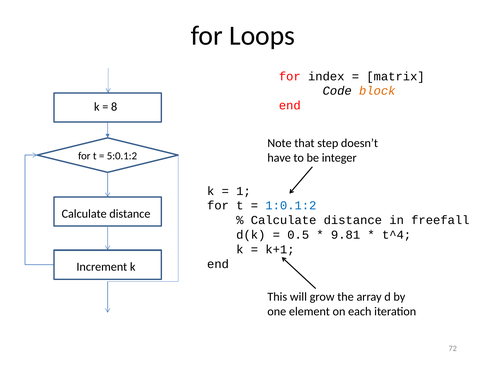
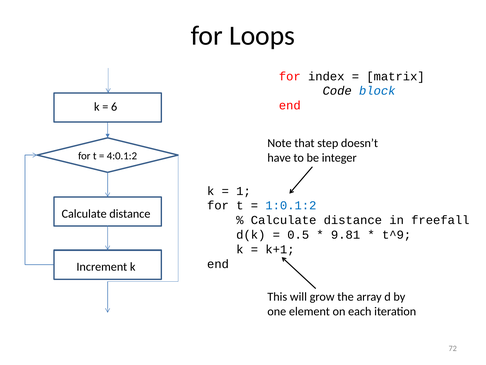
block colour: orange -> blue (377, 91)
8: 8 -> 6 (114, 107)
5:0.1:2: 5:0.1:2 -> 4:0.1:2 (122, 156)
t^4: t^4 -> t^9 (397, 234)
